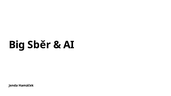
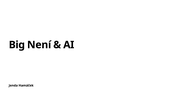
Sběr: Sběr -> Není (39, 45)
